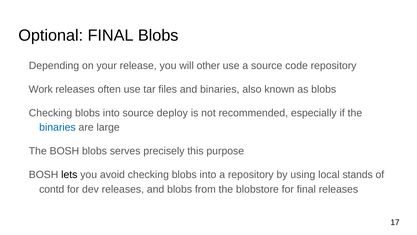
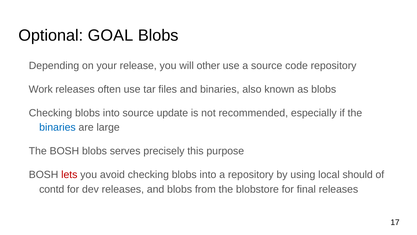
Optional FINAL: FINAL -> GOAL (110, 35)
deploy: deploy -> update (172, 113)
lets colour: black -> red (69, 175)
stands: stands -> should (358, 175)
